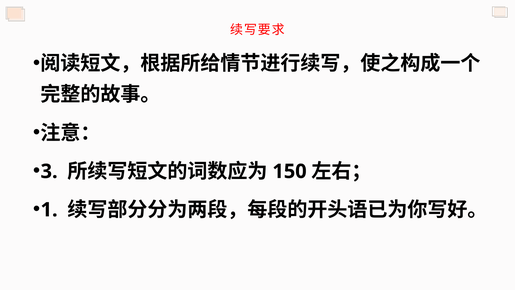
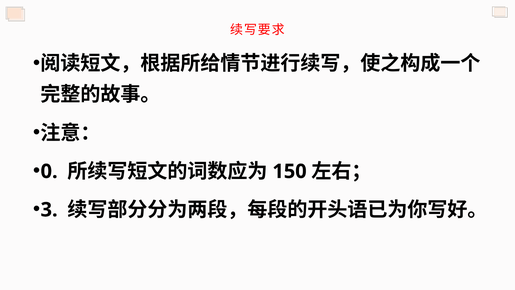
3: 3 -> 0 (49, 171)
1: 1 -> 3 (49, 210)
